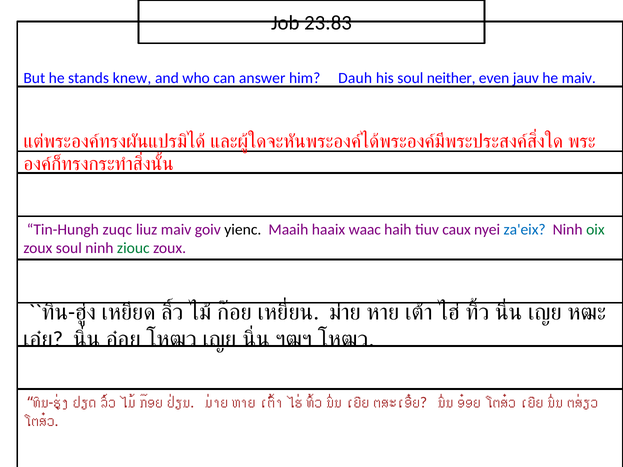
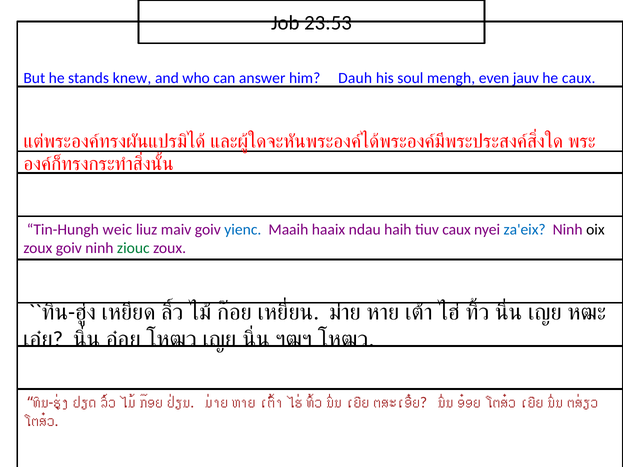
23:83: 23:83 -> 23:53 (328, 23)
neither: neither -> mengh (451, 78)
he maiv: maiv -> caux (579, 78)
zuqc: zuqc -> weic (117, 230)
yienc colour: black -> blue (243, 230)
waac: waac -> ndau (365, 230)
oix colour: green -> black (595, 230)
zoux soul: soul -> goiv (69, 248)
